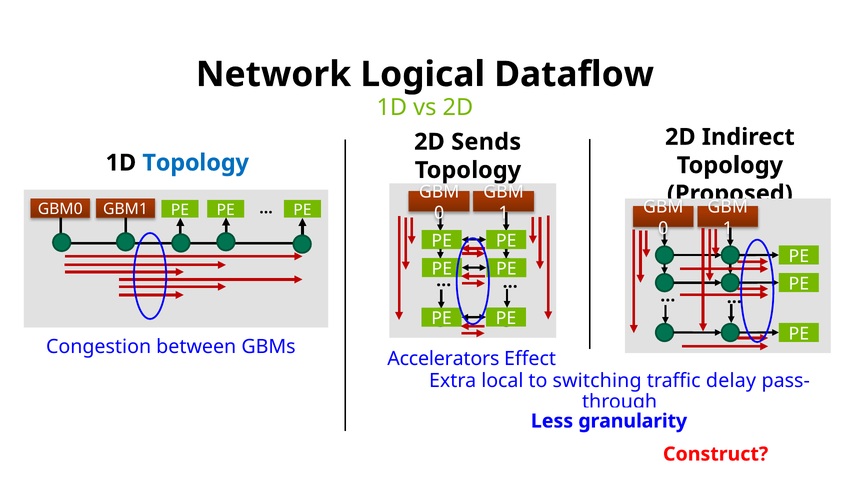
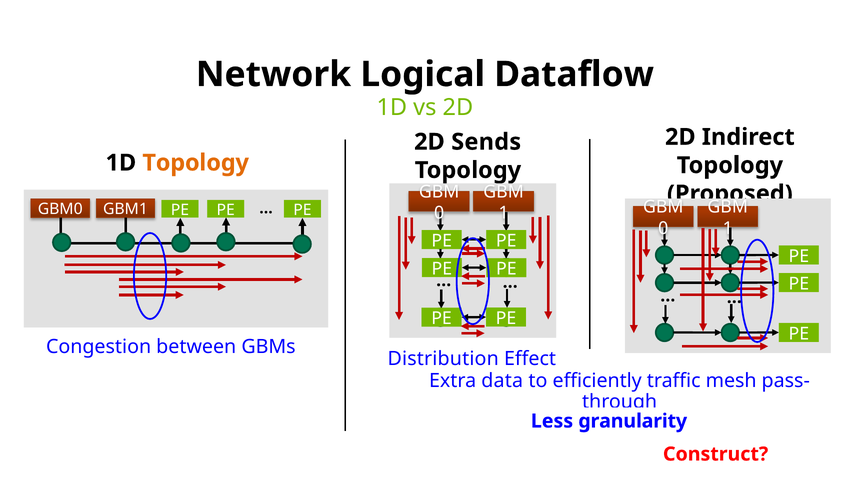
Topology colour: blue -> orange (196, 163)
Accelerators: Accelerators -> Distribution (443, 359)
local: local -> data (502, 381)
switching: switching -> efficiently (597, 381)
delay: delay -> mesh (731, 381)
